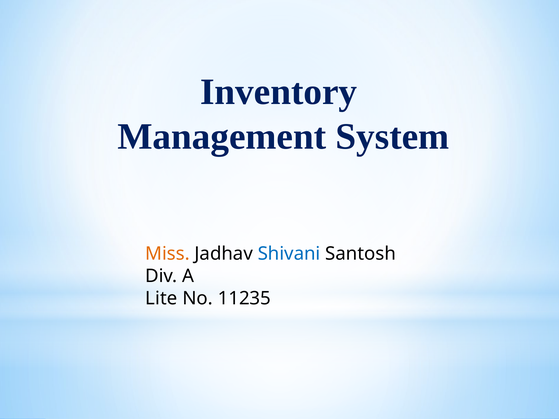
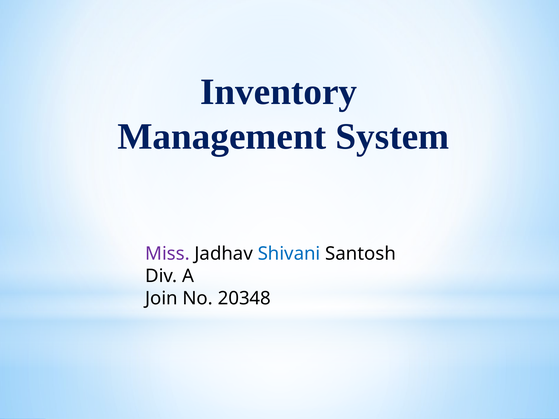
Miss colour: orange -> purple (167, 254)
Lite: Lite -> Join (161, 299)
11235: 11235 -> 20348 (244, 299)
